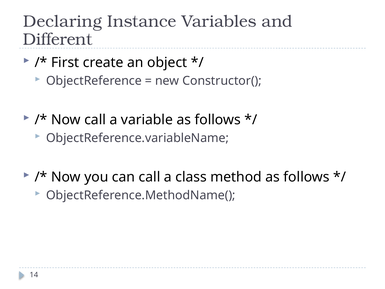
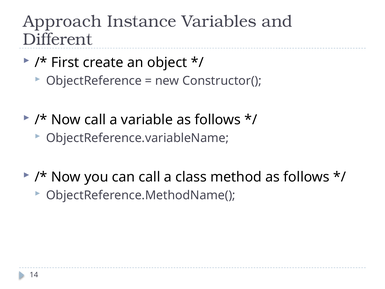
Declaring: Declaring -> Approach (62, 21)
